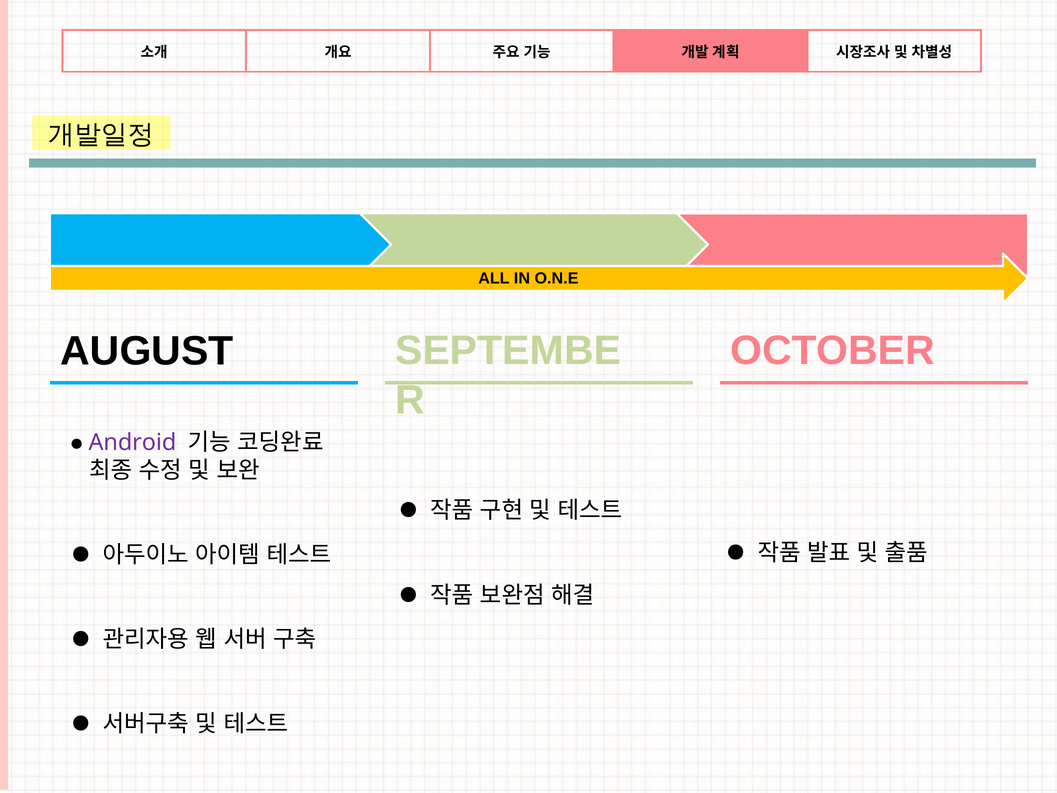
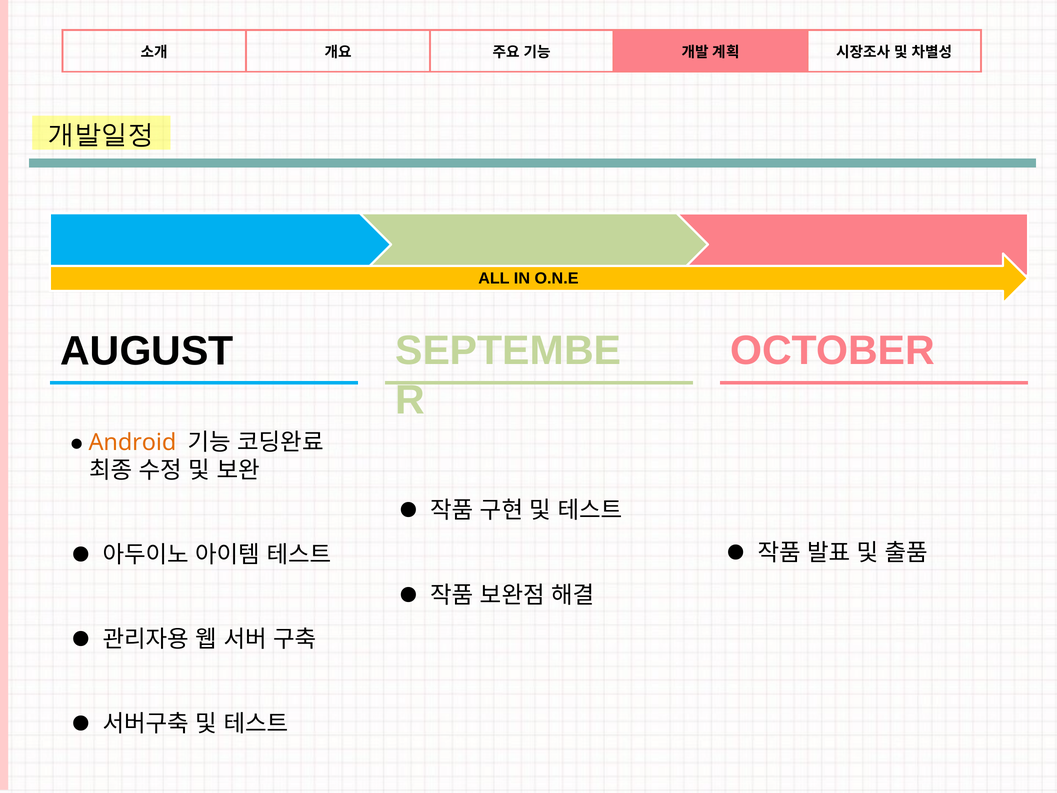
Android colour: purple -> orange (132, 442)
